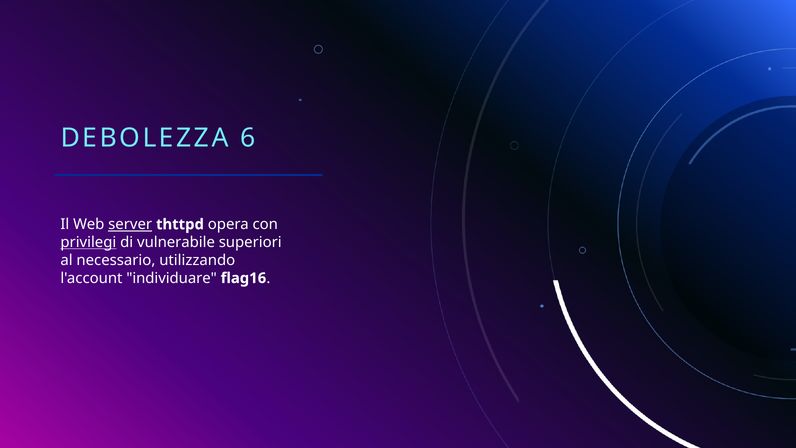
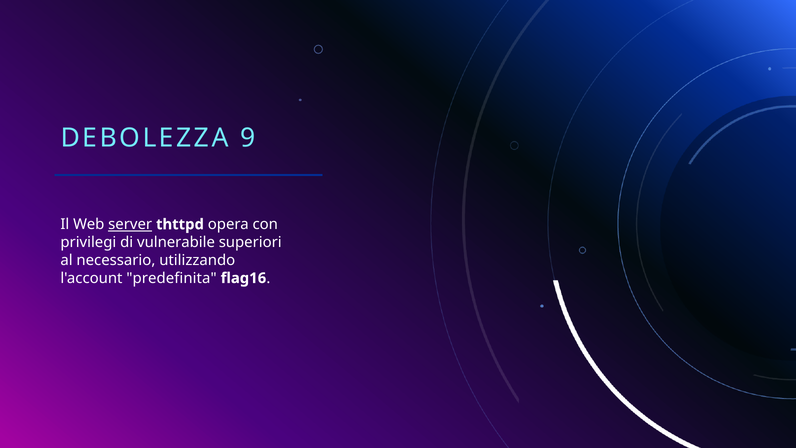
6: 6 -> 9 (248, 138)
privilegi underline: present -> none (88, 242)
individuare: individuare -> predefinita (171, 278)
